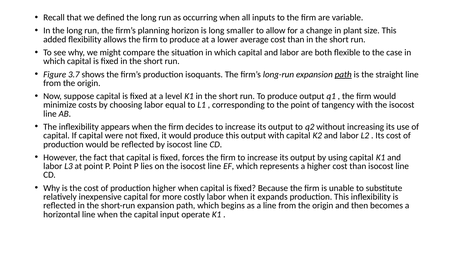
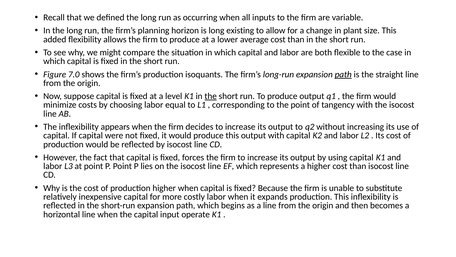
smaller: smaller -> existing (240, 31)
3.7: 3.7 -> 7.0 (74, 74)
the underline: none -> present (211, 96)
